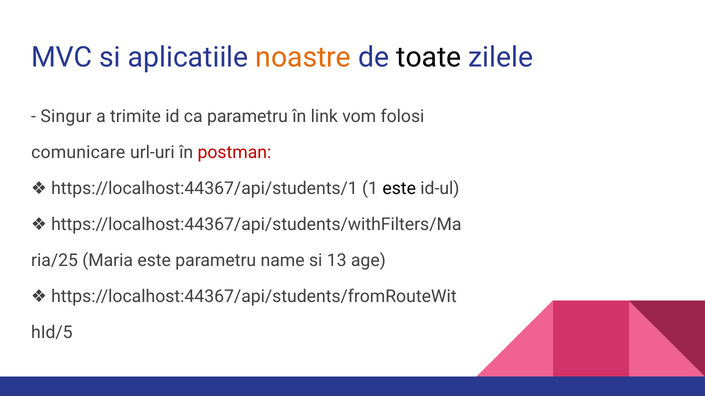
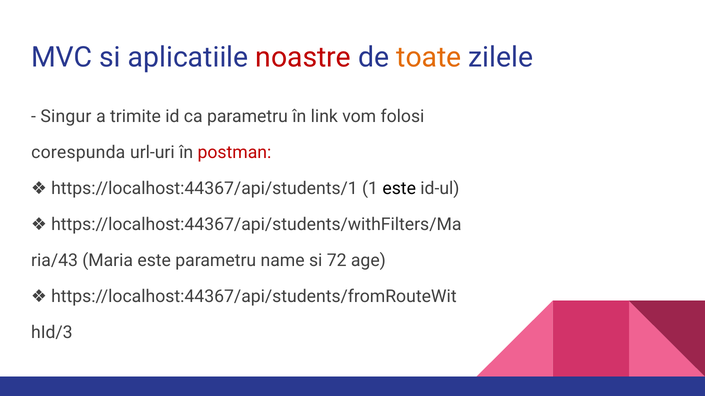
noastre colour: orange -> red (303, 58)
toate colour: black -> orange (429, 58)
comunicare: comunicare -> corespunda (78, 153)
ria/25: ria/25 -> ria/43 (55, 261)
13: 13 -> 72 (337, 261)
hId/5: hId/5 -> hId/3 (52, 333)
